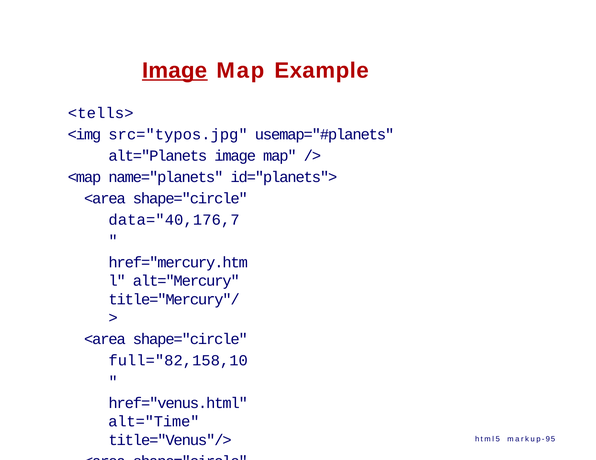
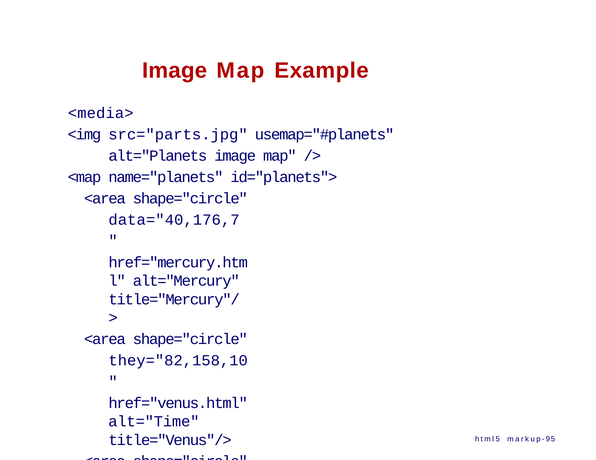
Image underline: present -> none (175, 71)
<tells>: <tells> -> <media> (101, 113)
src="typos.jpg: src="typos.jpg -> src="parts.jpg (178, 135)
full="82,158,10: full="82,158,10 -> they="82,158,10 (178, 361)
